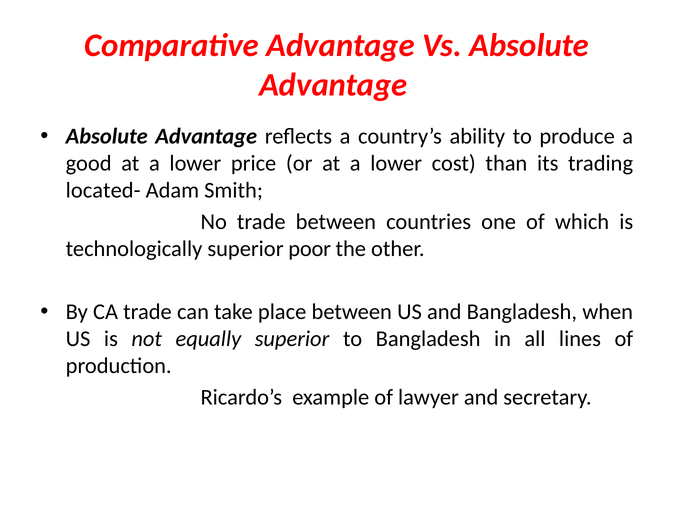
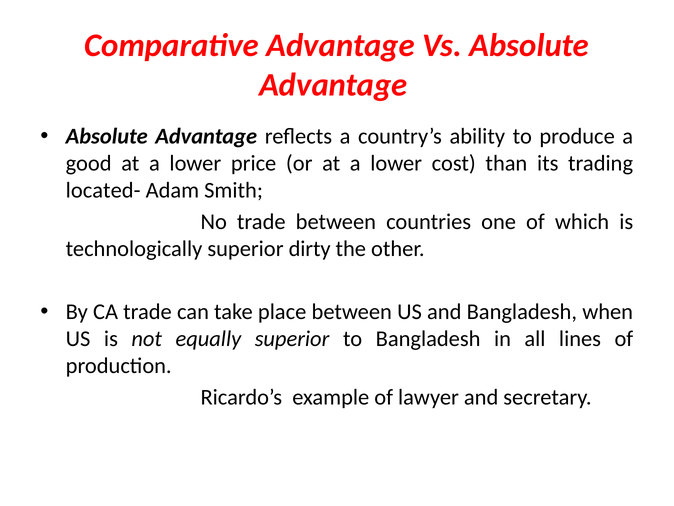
poor: poor -> dirty (310, 249)
